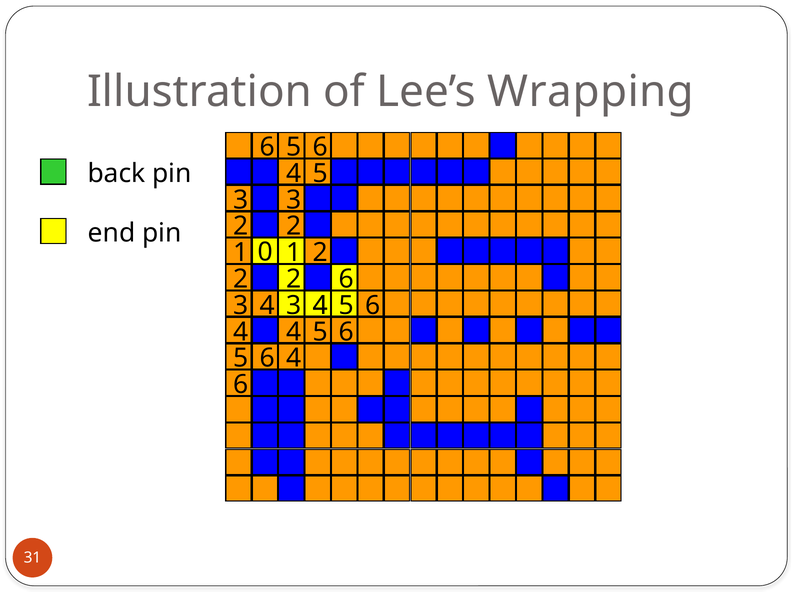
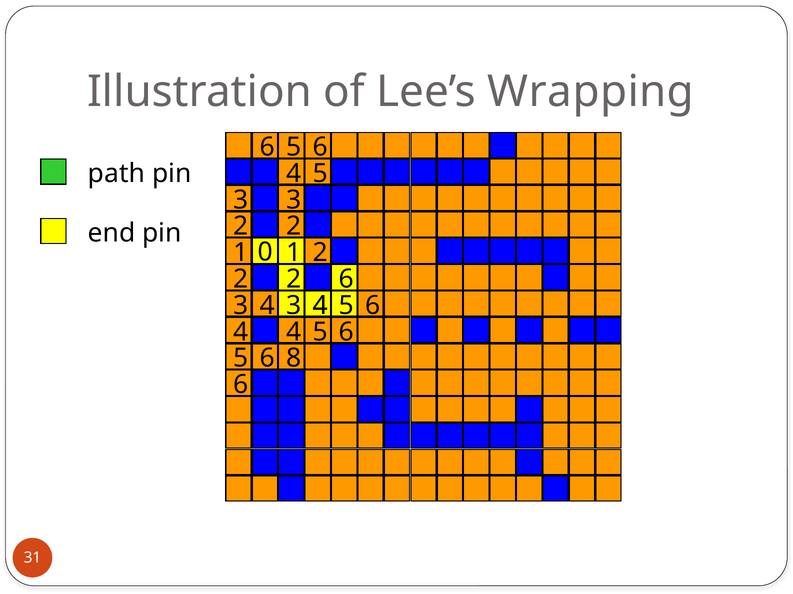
back: back -> path (116, 174)
5 4: 4 -> 8 (294, 359)
